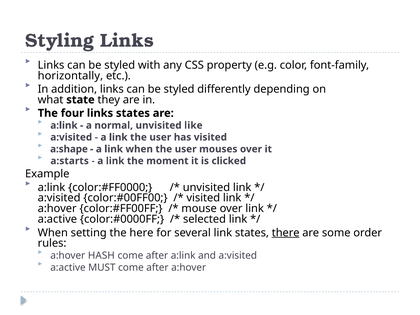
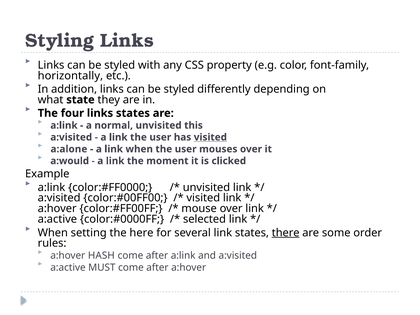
like: like -> this (193, 125)
visited underline: none -> present (210, 137)
a:shape: a:shape -> a:alone (69, 149)
a:starts: a:starts -> a:would (70, 161)
